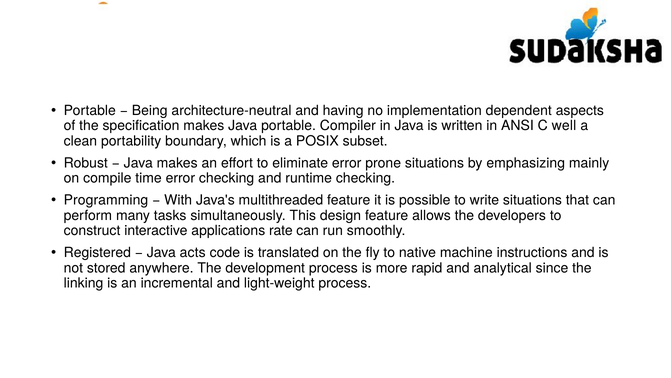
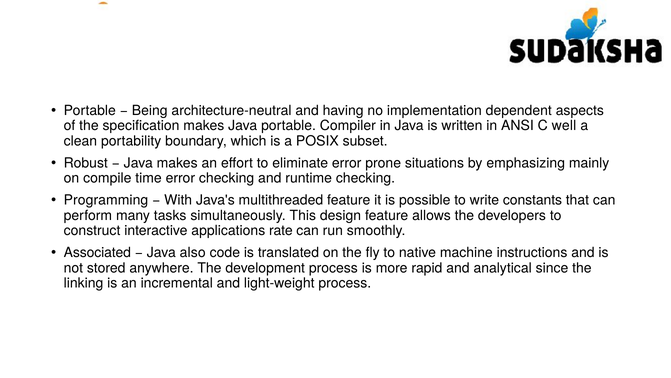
write situations: situations -> constants (533, 200)
Registered: Registered -> Associated (97, 252)
acts: acts -> also (193, 252)
